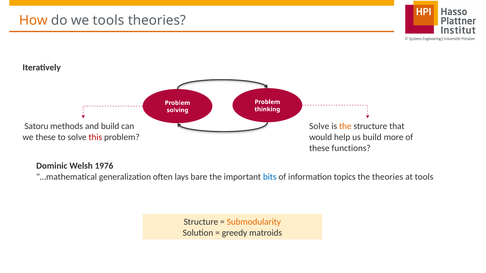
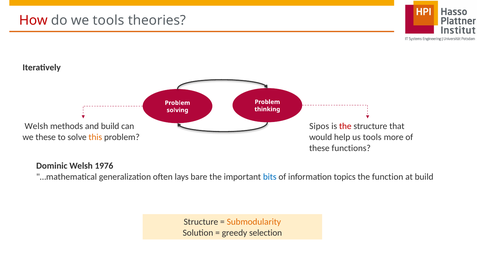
How colour: orange -> red (33, 21)
Satoru: Satoru -> Welsh (36, 126)
Solve: Solve -> Sipos (319, 126)
the colour: orange -> red (345, 126)
this colour: red -> orange (95, 137)
us build: build -> tools (372, 137)
the theories: theories -> function (388, 177)
at tools: tools -> build (424, 177)
matroids: matroids -> selection (266, 233)
